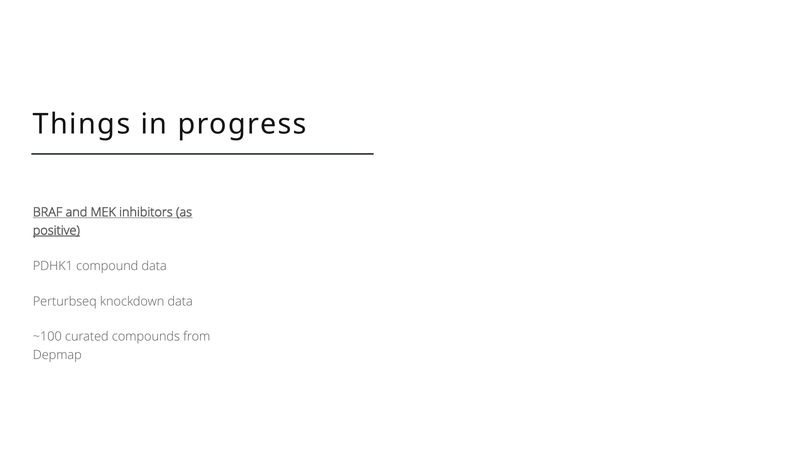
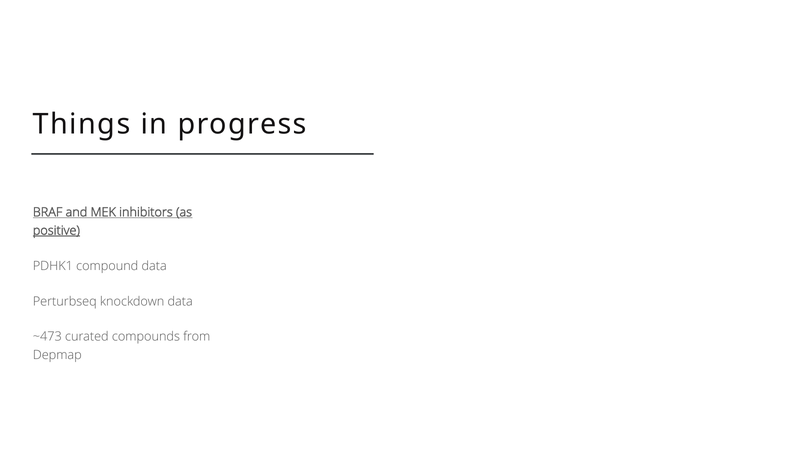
~100: ~100 -> ~473 (47, 337)
